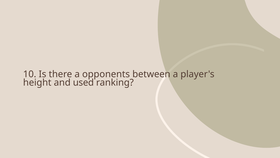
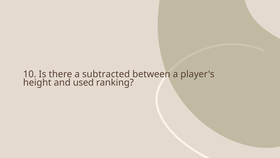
opponents: opponents -> subtracted (106, 74)
